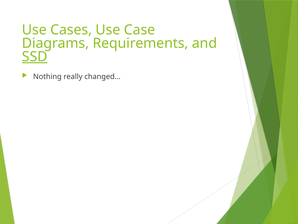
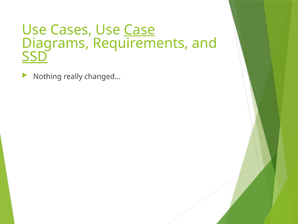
Case underline: none -> present (140, 30)
